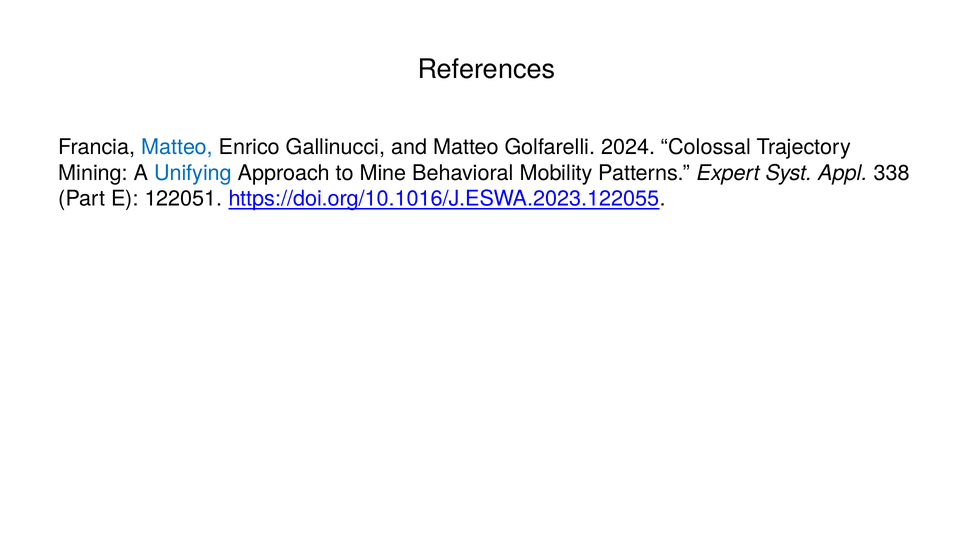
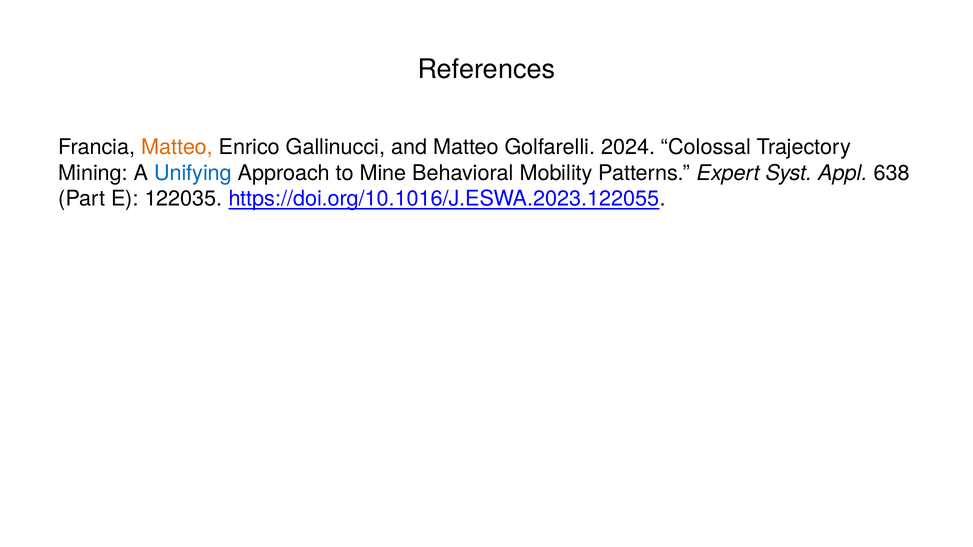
Matteo colour: blue -> orange (177, 147)
338: 338 -> 638 (892, 173)
122051: 122051 -> 122035 (183, 199)
